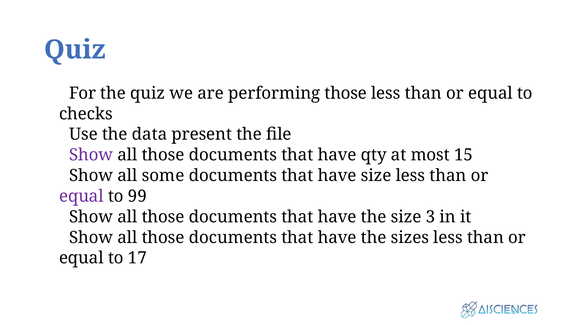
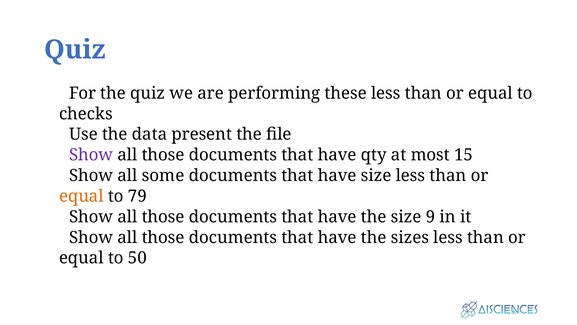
performing those: those -> these (346, 93)
equal colour: purple -> orange (81, 196)
99: 99 -> 79 (137, 196)
3: 3 -> 9 (430, 217)
17: 17 -> 50 (137, 258)
